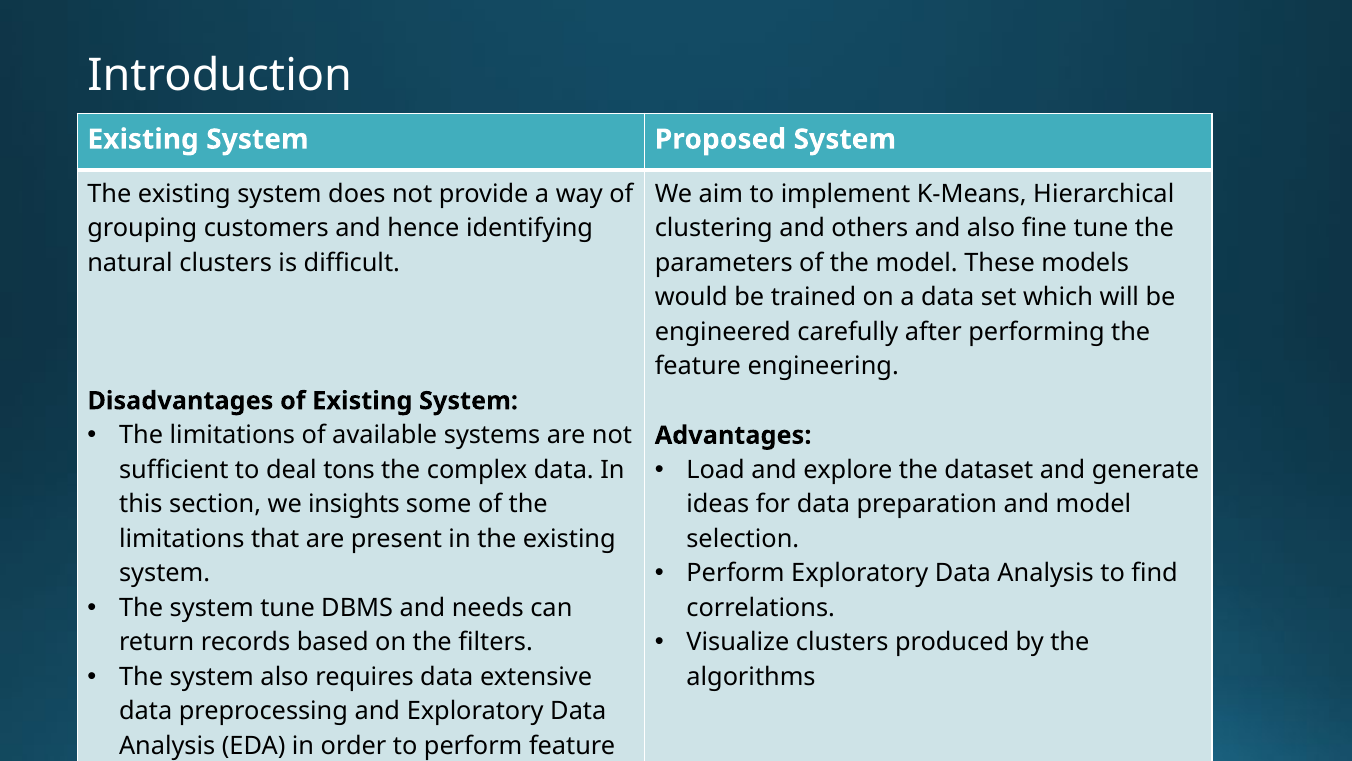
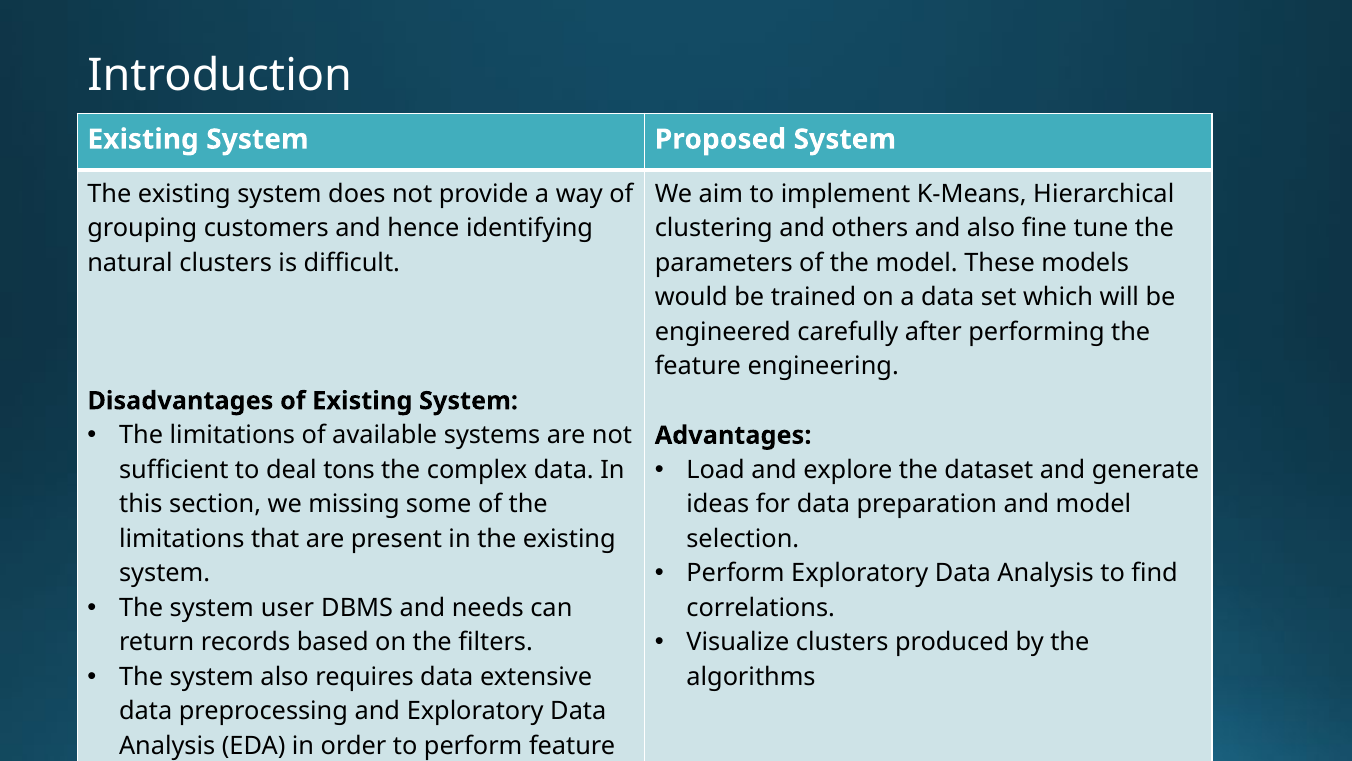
insights: insights -> missing (354, 504)
system tune: tune -> user (287, 608)
